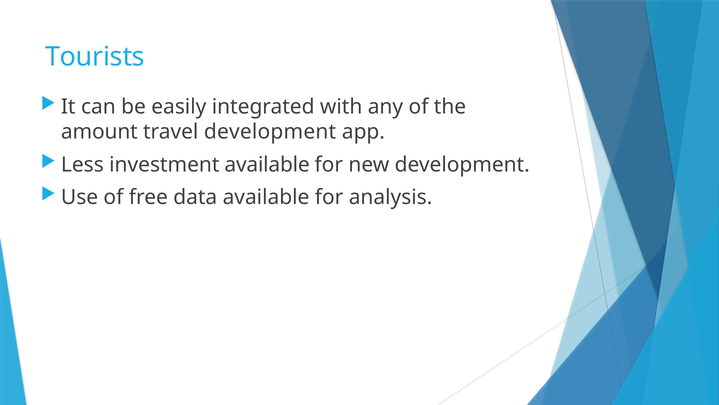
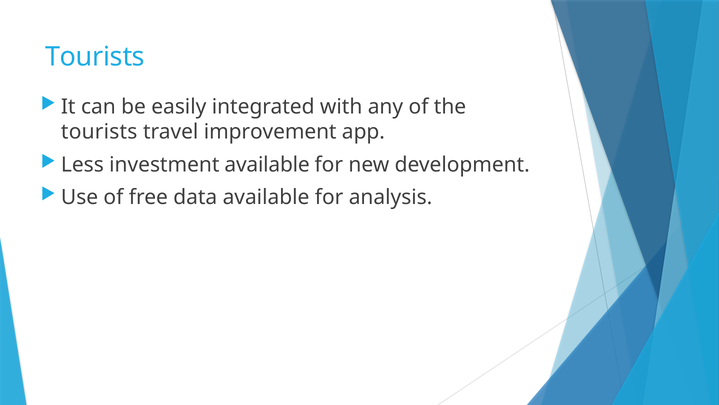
amount: amount -> tourists (99, 132)
travel development: development -> improvement (270, 132)
